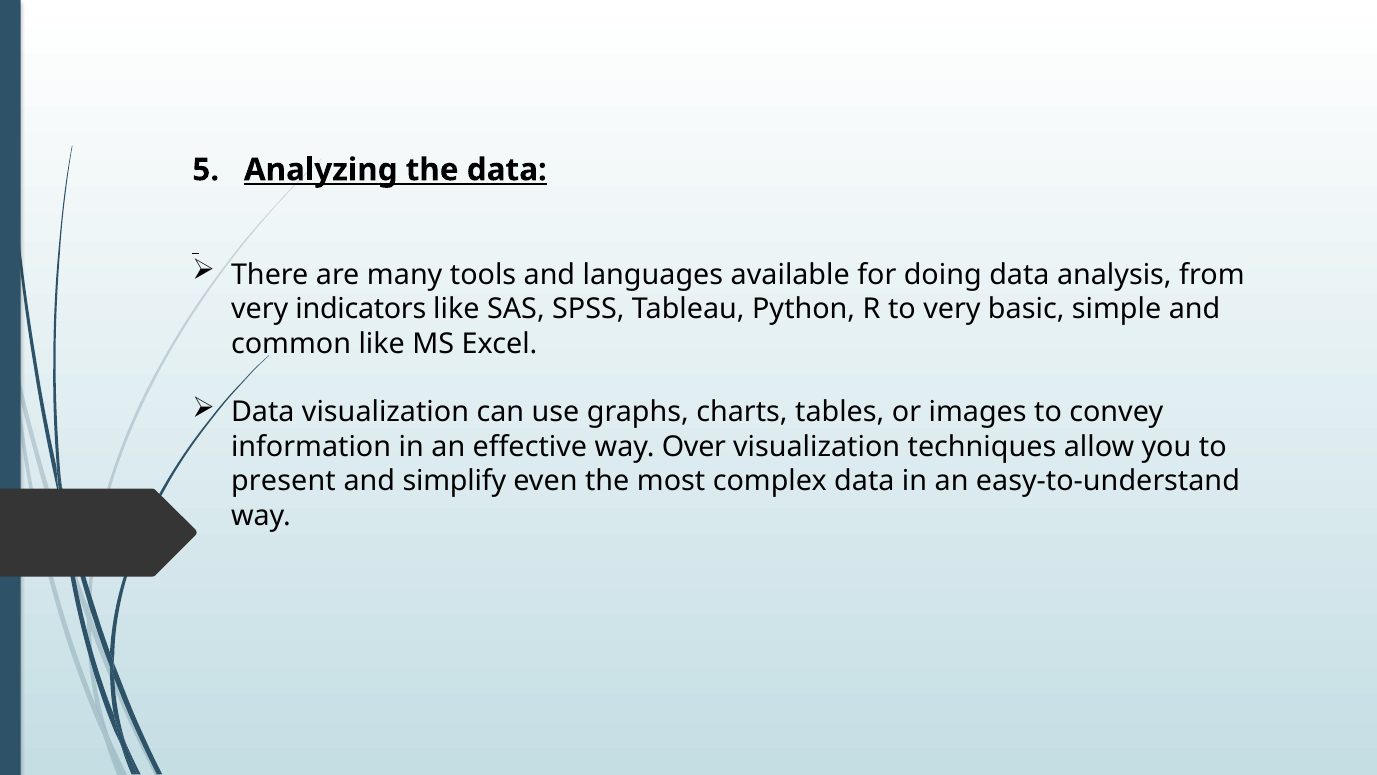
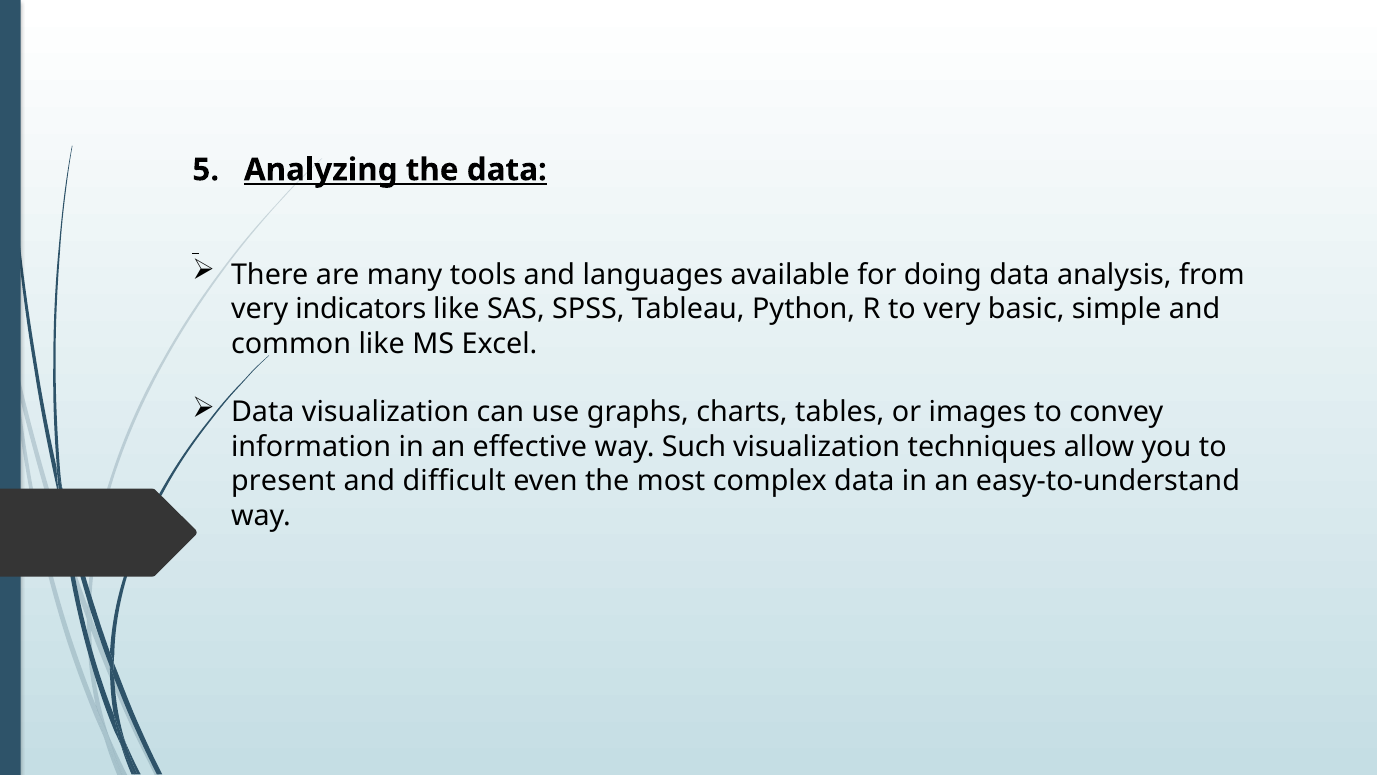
Over: Over -> Such (694, 447)
simplify: simplify -> difficult (454, 481)
